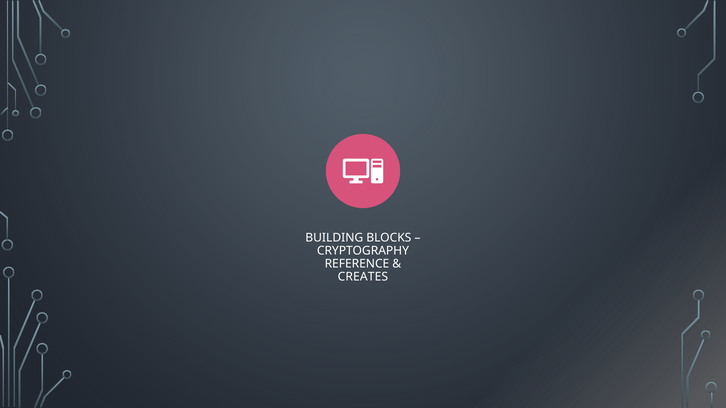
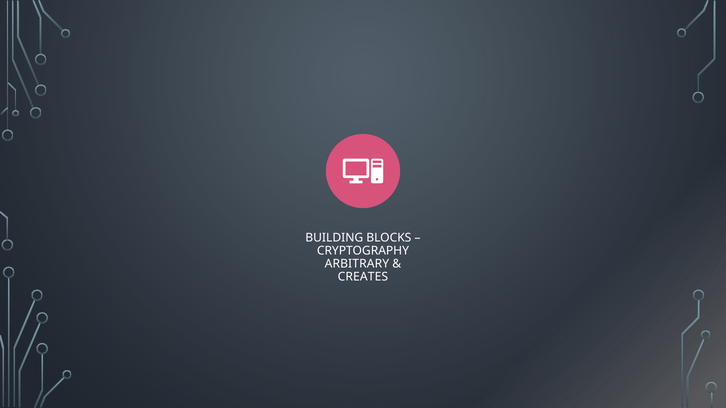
REFERENCE: REFERENCE -> ARBITRARY (357, 264)
